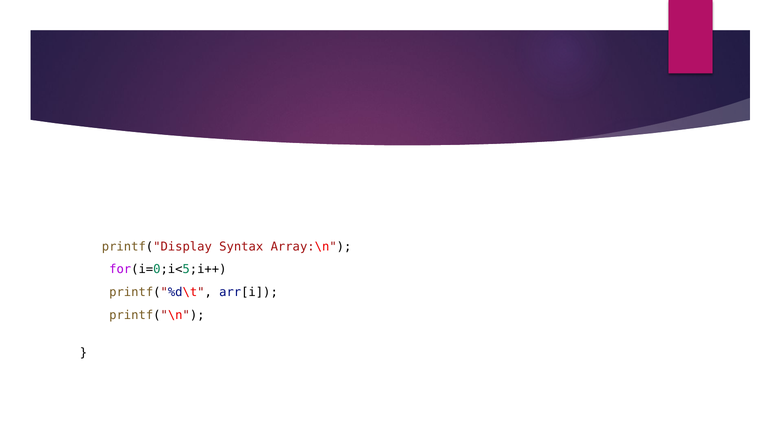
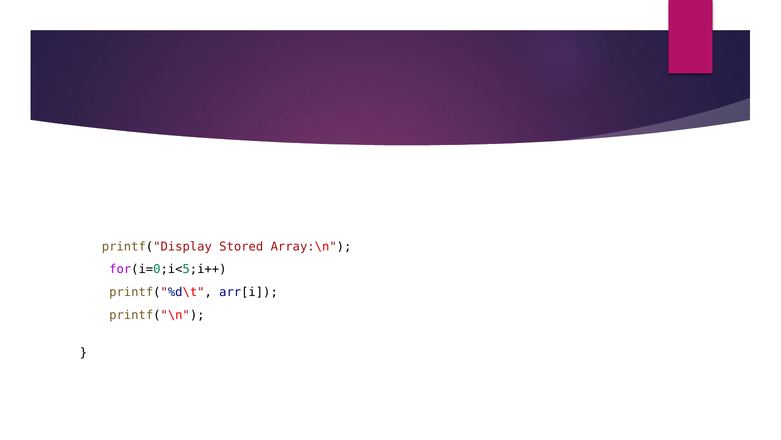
Syntax: Syntax -> Stored (241, 246)
